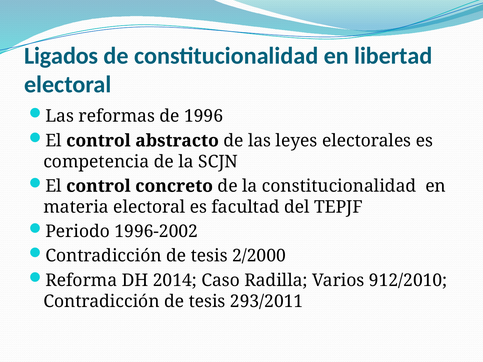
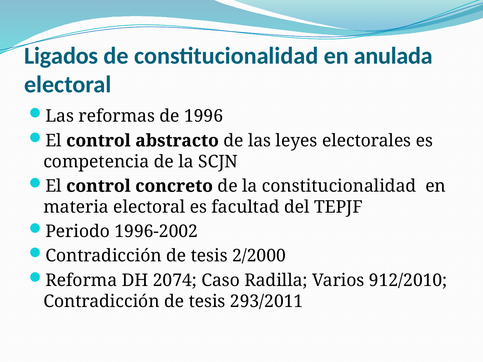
libertad: libertad -> anulada (393, 56)
2014: 2014 -> 2074 (175, 281)
